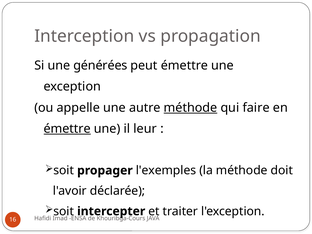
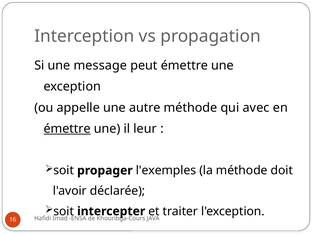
générées: générées -> message (100, 65)
méthode underline: present -> none (190, 108)
faire: faire -> avec (256, 108)
